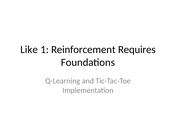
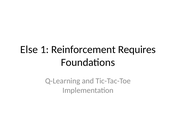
Like: Like -> Else (29, 49)
